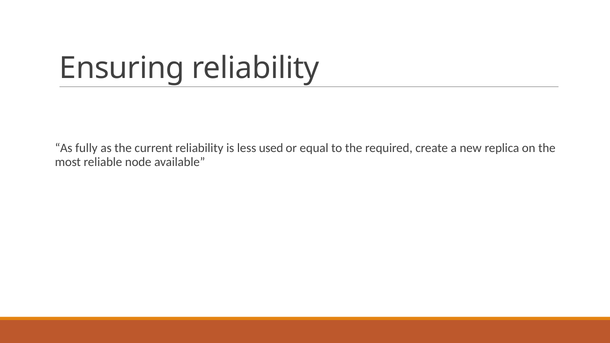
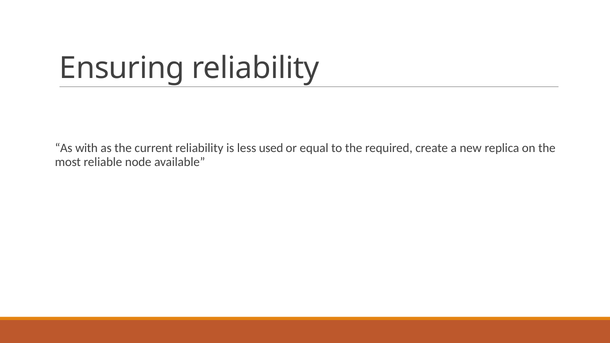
fully: fully -> with (87, 148)
